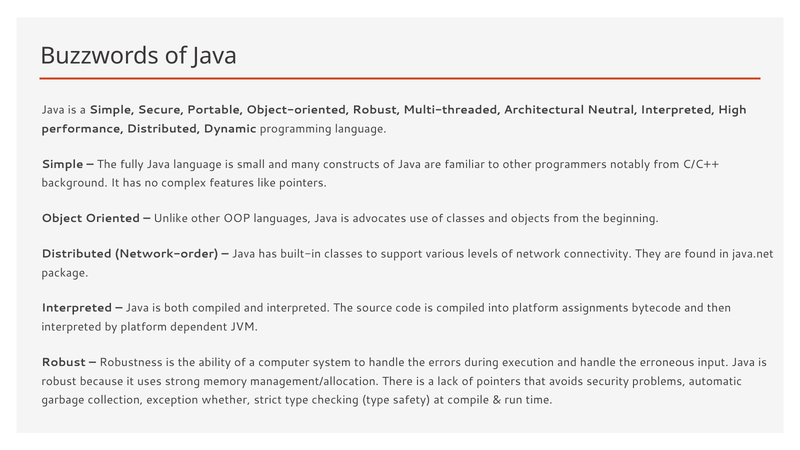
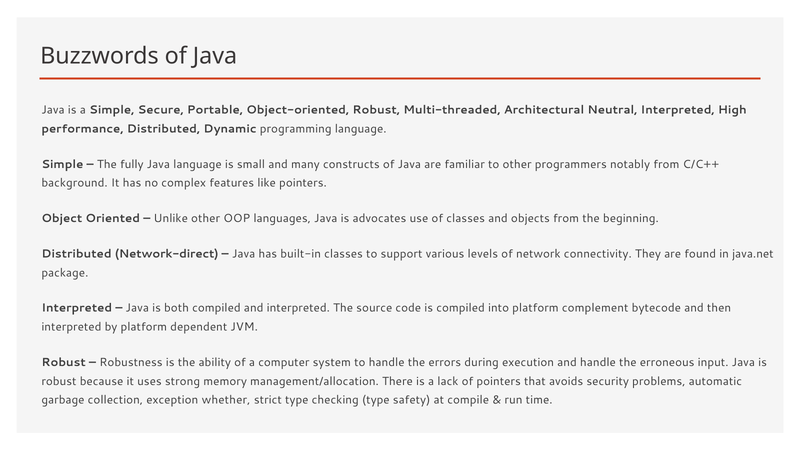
Network-order: Network-order -> Network-direct (167, 254)
assignments: assignments -> complement (595, 308)
